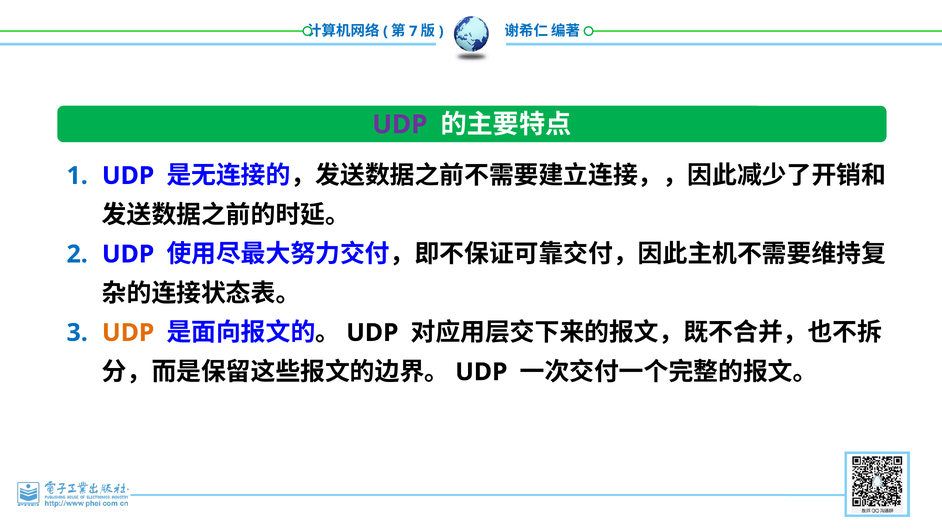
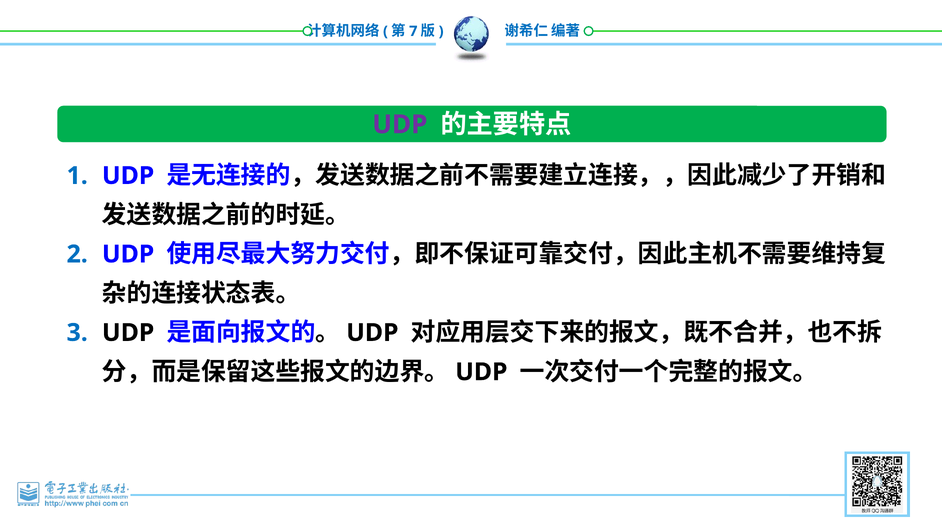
UDP colour: orange -> black (128, 333)
